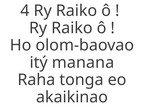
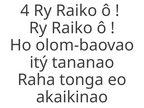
manana: manana -> tananao (83, 63)
